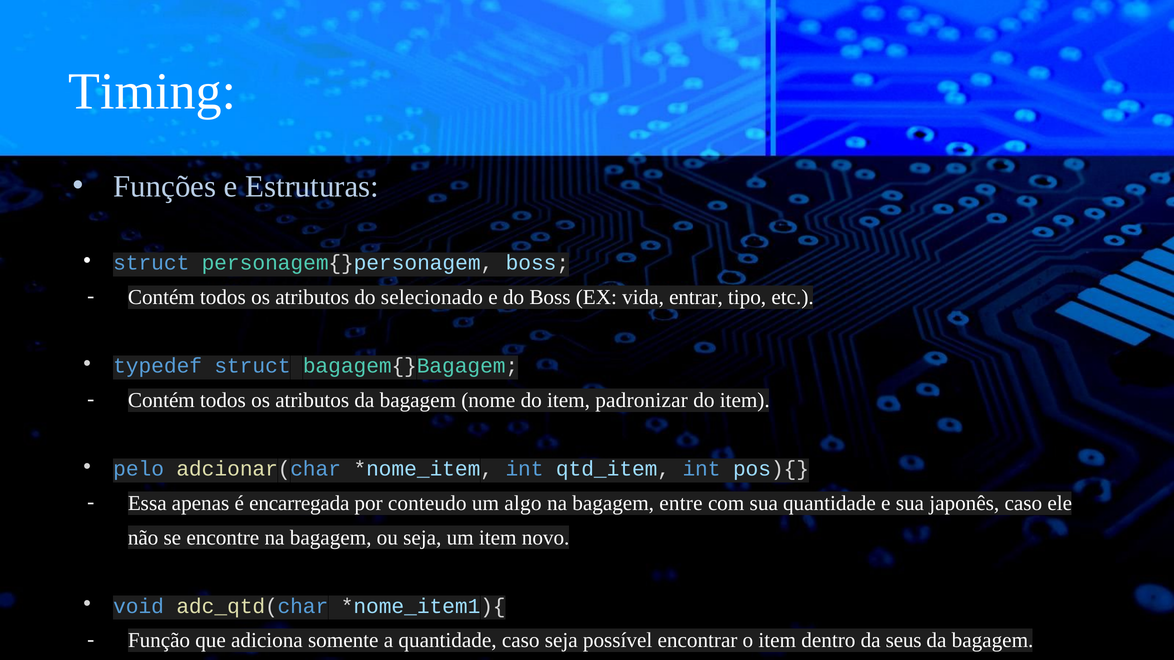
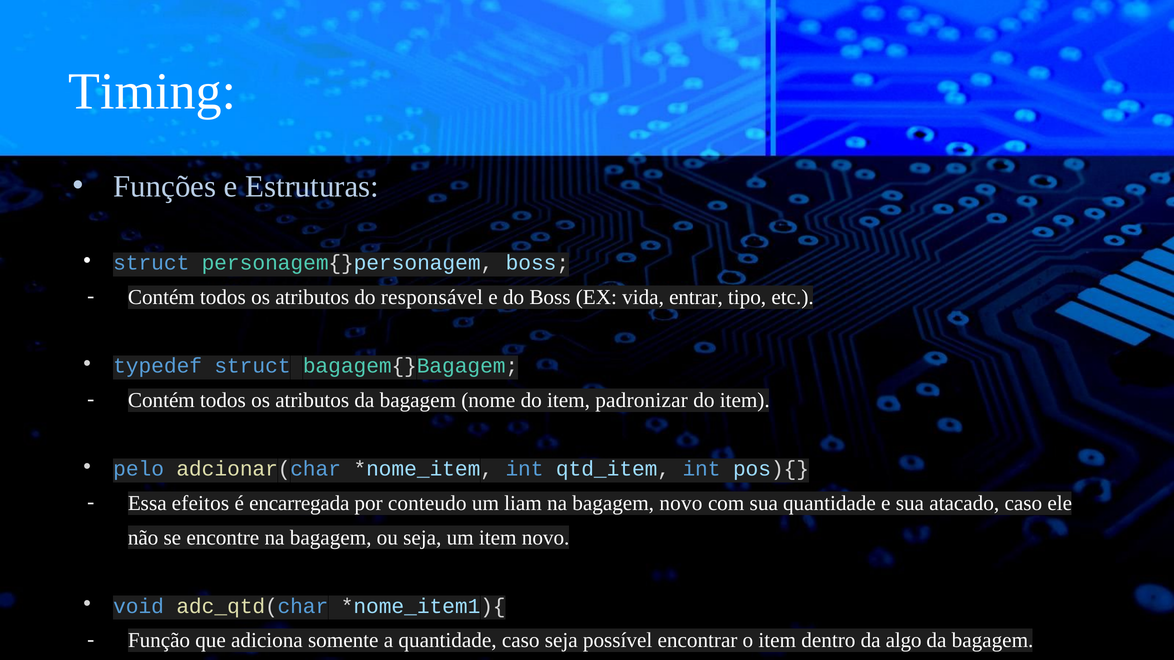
selecionado: selecionado -> responsável (432, 297)
apenas: apenas -> efeitos (200, 504)
algo: algo -> liam (523, 504)
bagagem entre: entre -> novo (681, 504)
japonês: japonês -> atacado (964, 504)
seus: seus -> algo (904, 641)
